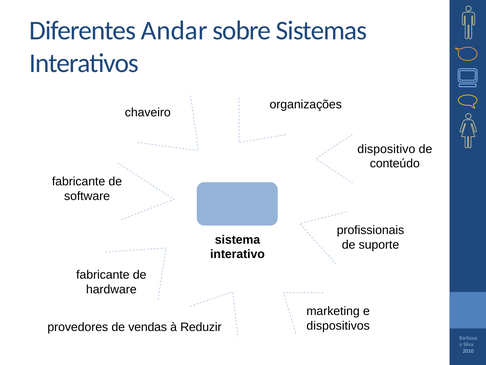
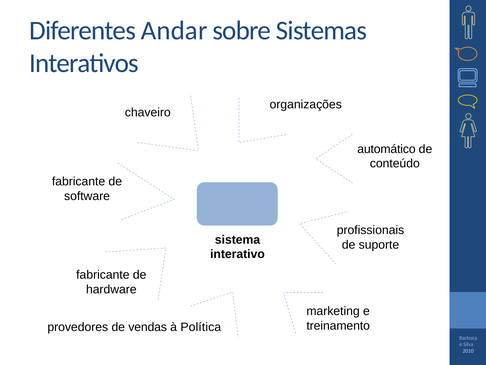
dispositivo: dispositivo -> automático (386, 149)
dispositivos: dispositivos -> treinamento (338, 325)
Reduzir: Reduzir -> Política (201, 327)
